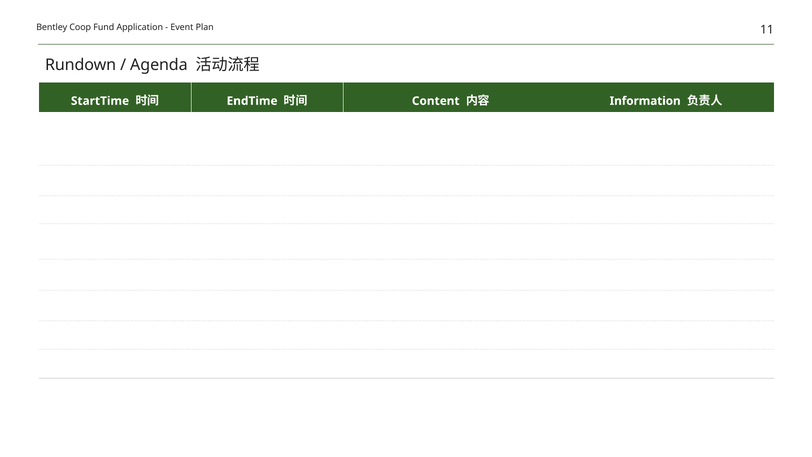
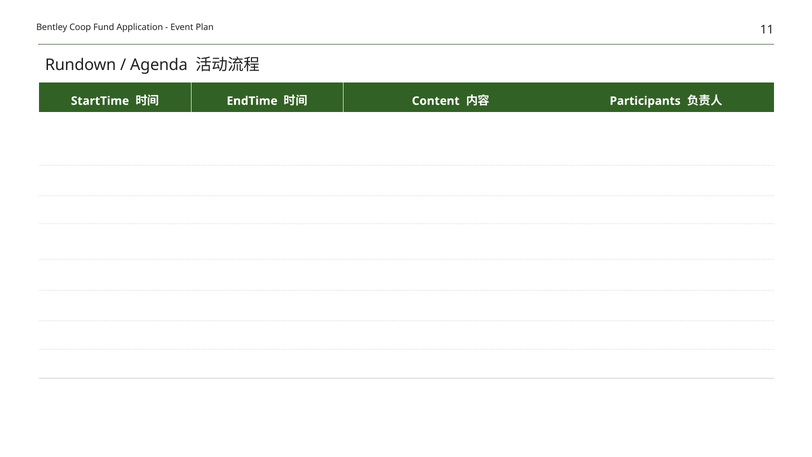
Information: Information -> Participants (645, 101)
